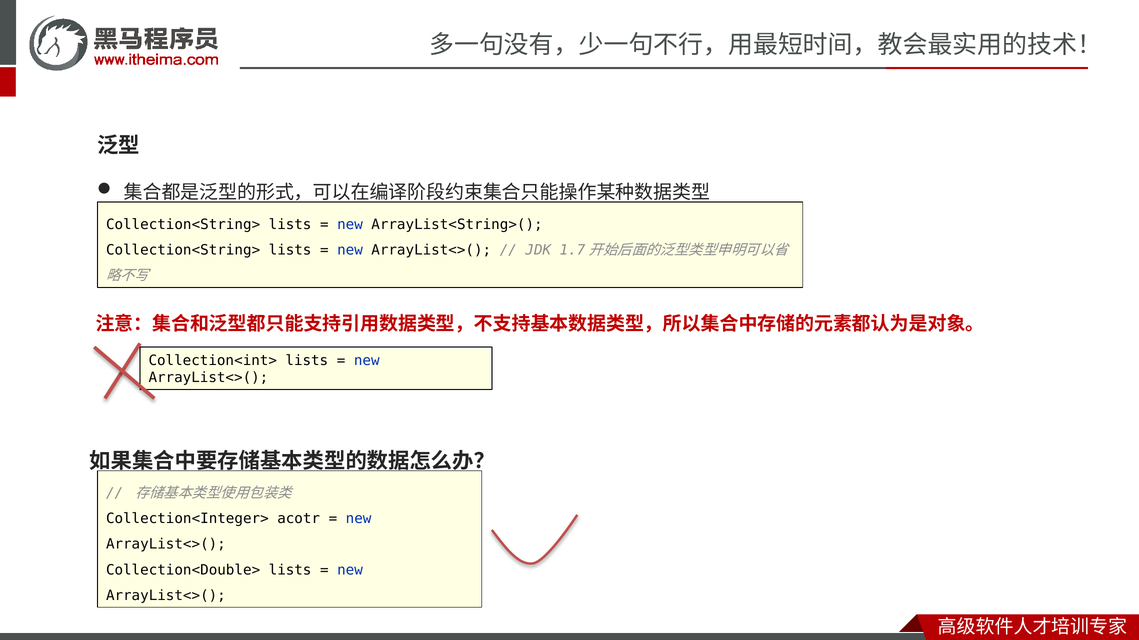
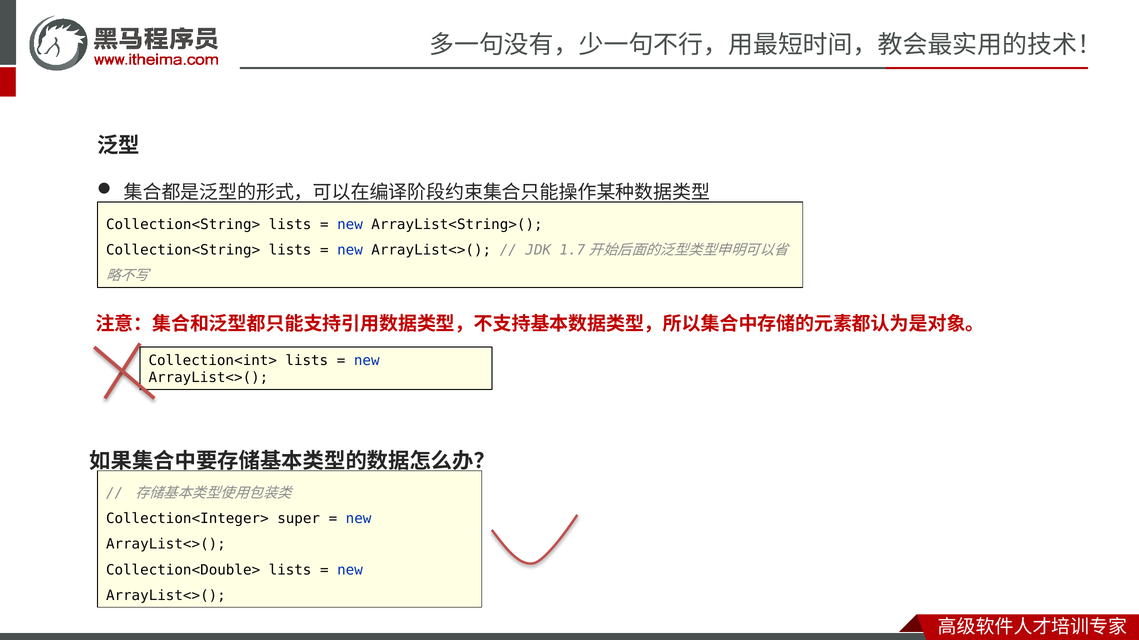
acotr: acotr -> super (299, 519)
